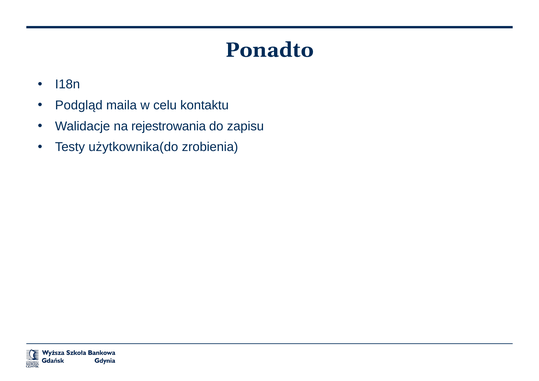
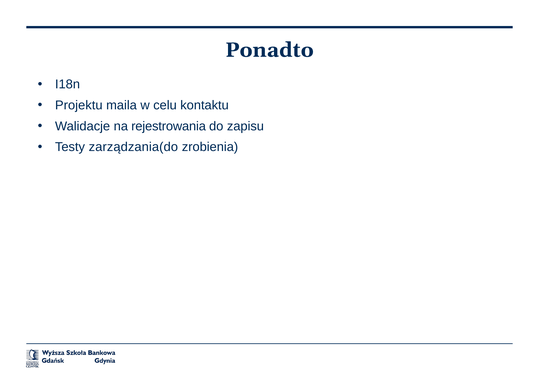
Podgląd: Podgląd -> Projektu (79, 105)
użytkownika(do: użytkownika(do -> zarządzania(do (133, 147)
